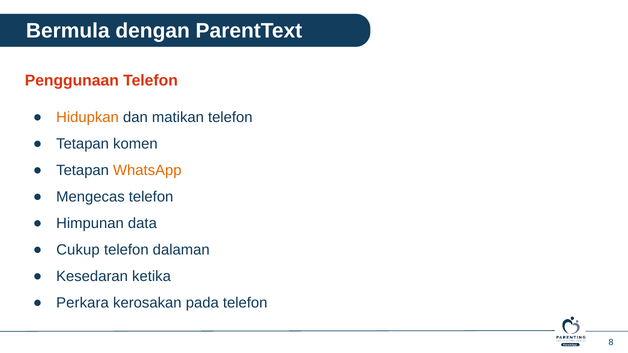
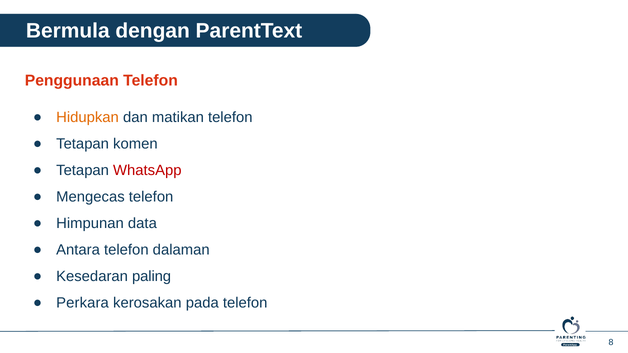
WhatsApp colour: orange -> red (147, 171)
Cukup: Cukup -> Antara (78, 250)
ketika: ketika -> paling (152, 277)
